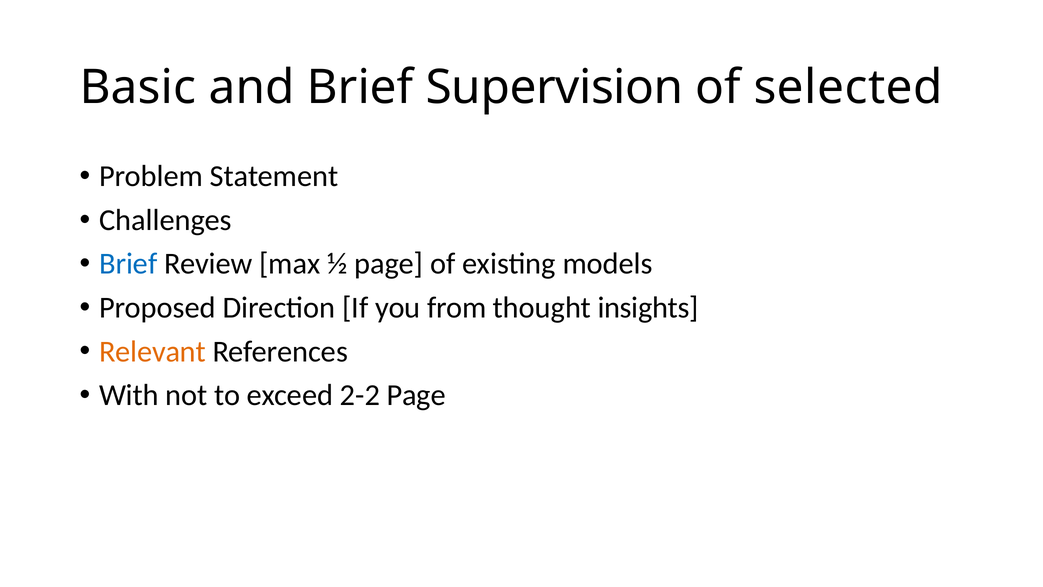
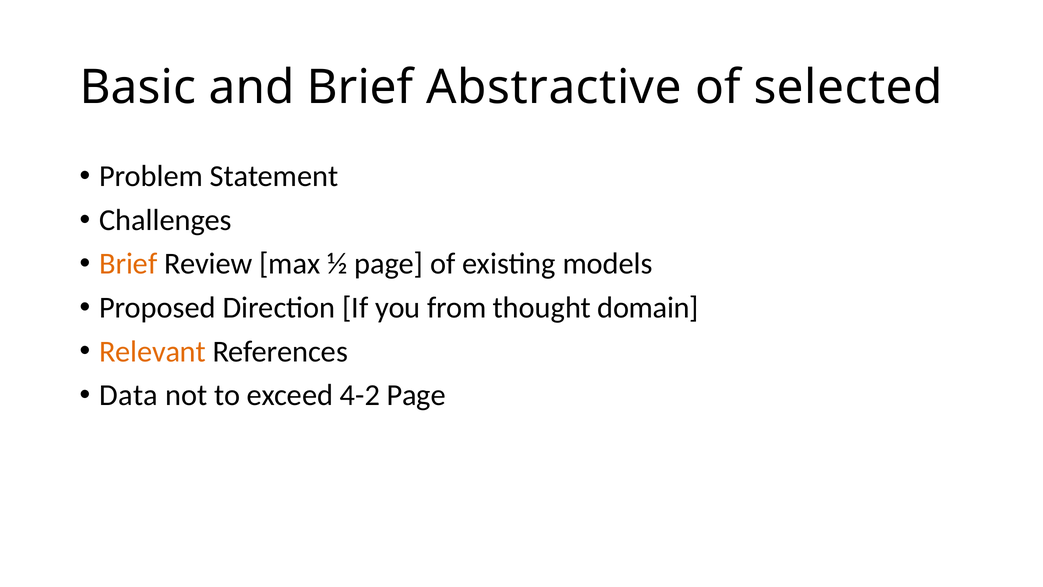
Supervision: Supervision -> Abstractive (554, 88)
Brief colour: blue -> orange (128, 264)
insights: insights -> domain (648, 308)
With: With -> Data (129, 395)
2-2: 2-2 -> 4-2 (360, 395)
